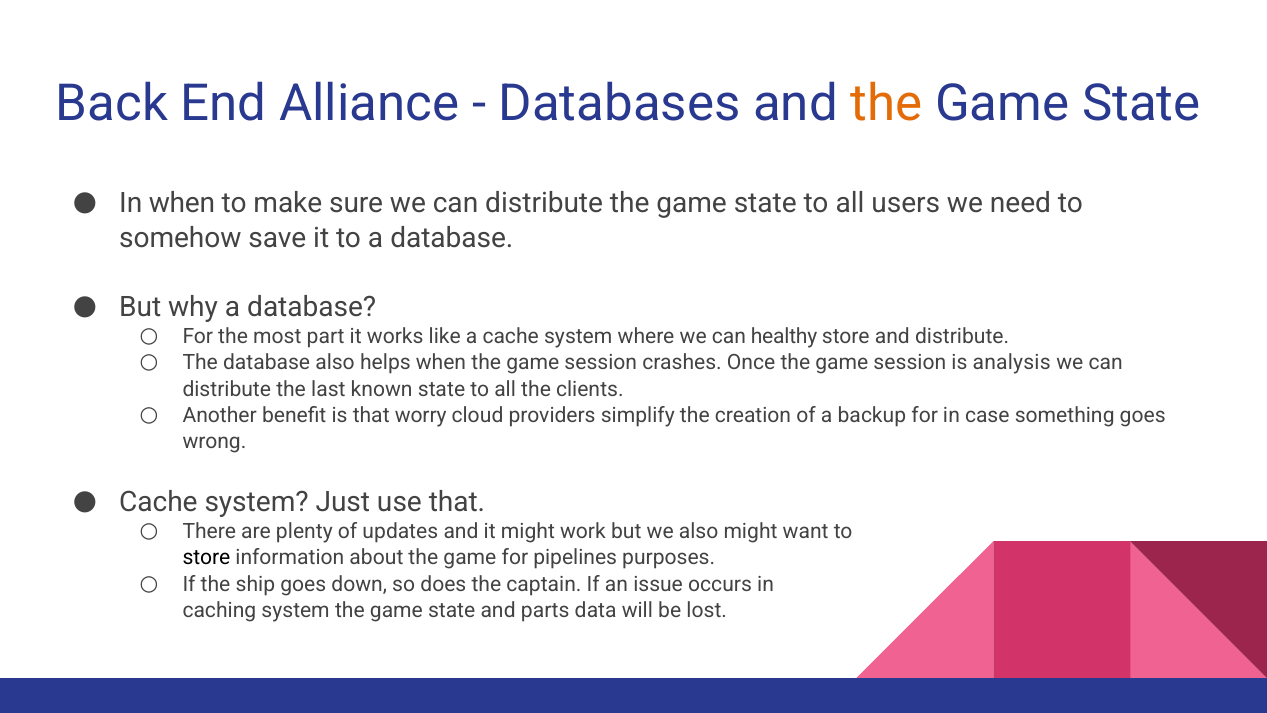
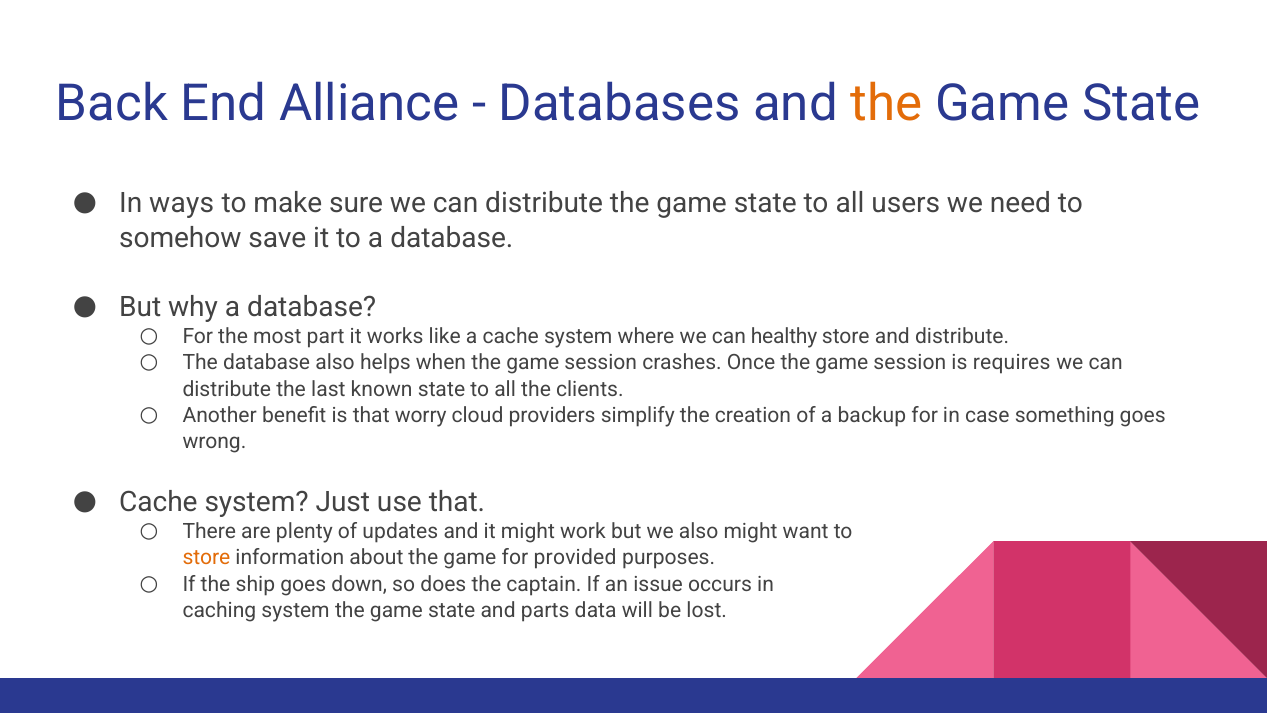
In when: when -> ways (182, 203)
analysis: analysis -> requires (1012, 363)
store colour: black -> orange (206, 558)
pipelines: pipelines -> provided (575, 558)
